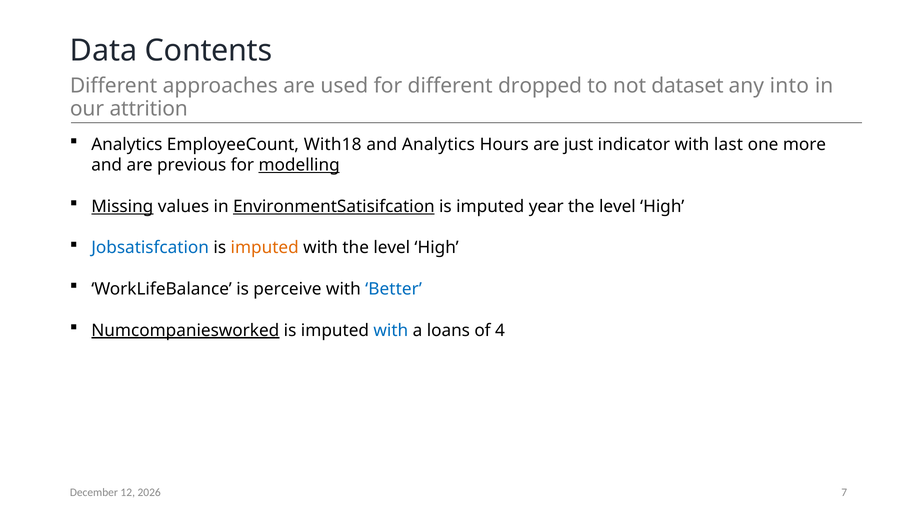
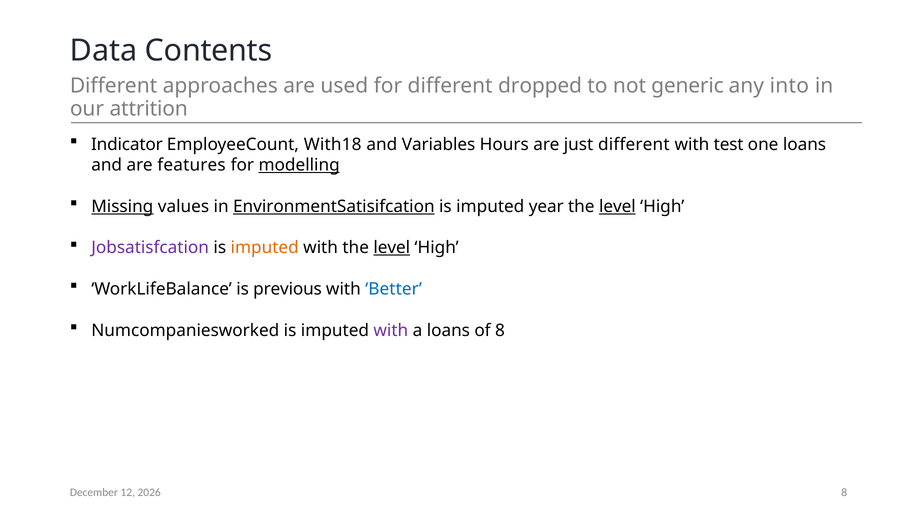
dataset: dataset -> generic (687, 86)
Analytics: Analytics -> Indicator (127, 145)
and Analytics: Analytics -> Variables (439, 145)
just indicator: indicator -> different (634, 145)
last: last -> test (729, 145)
one more: more -> loans (804, 145)
previous: previous -> features (192, 165)
level underline: none -> present (617, 206)
Jobsatisfcation colour: blue -> purple (150, 248)
level underline: none -> present (392, 248)
perceive: perceive -> previous (288, 289)
Numcompaniesworked underline: present -> none (185, 330)
with colour: blue -> purple (391, 330)
of 4: 4 -> 8 (500, 330)
7: 7 -> 8 (844, 492)
